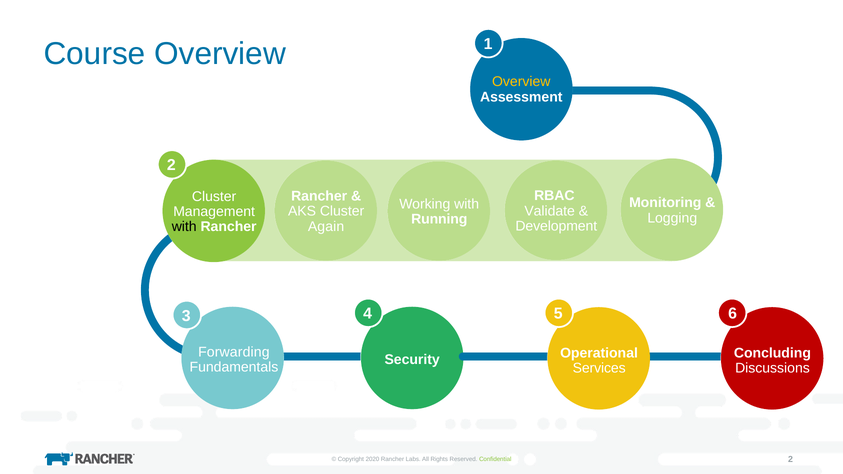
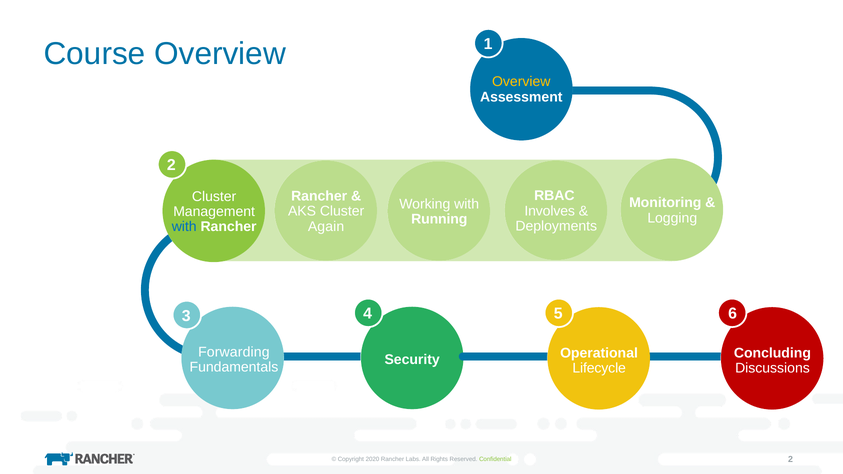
Validate: Validate -> Involves (550, 211)
Development: Development -> Deployments (556, 226)
with colour: black -> blue (184, 227)
Services: Services -> Lifecycle (599, 368)
